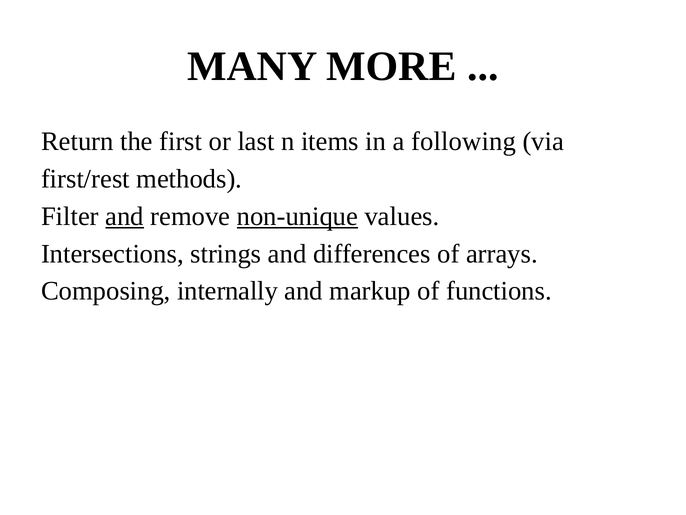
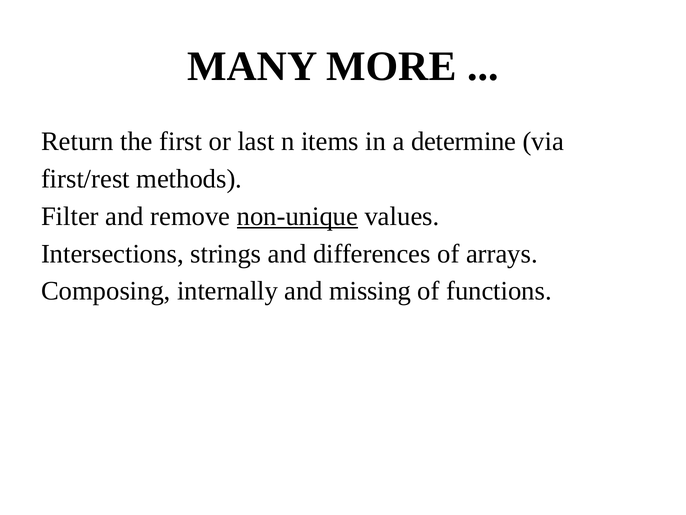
following: following -> determine (464, 141)
and underline: present -> none (125, 216)
markup: markup -> missing (370, 291)
